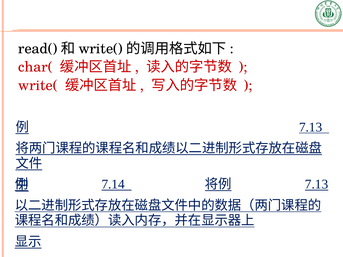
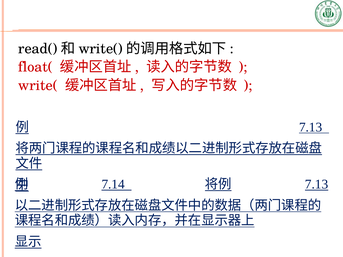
char(: char( -> float( (35, 67)
